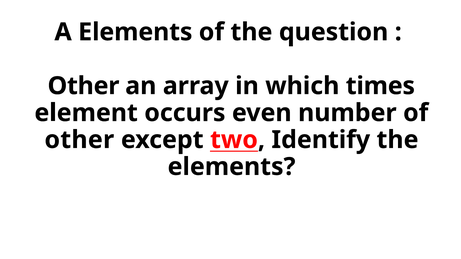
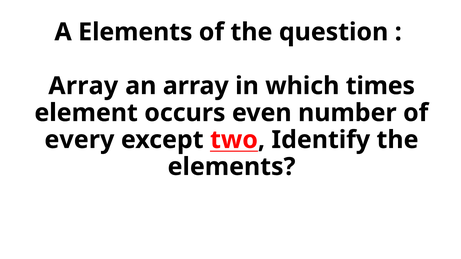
Other: Other -> Array (83, 86)
other: other -> every (79, 140)
